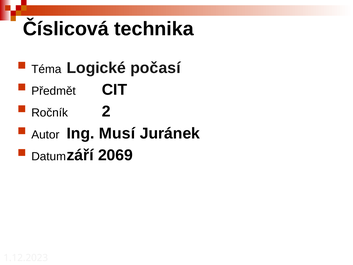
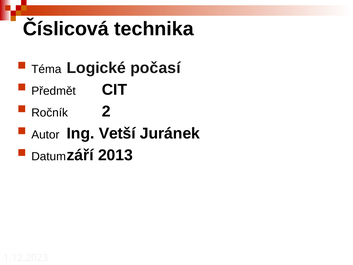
Musí: Musí -> Vetší (117, 133)
2069: 2069 -> 2013 (115, 155)
